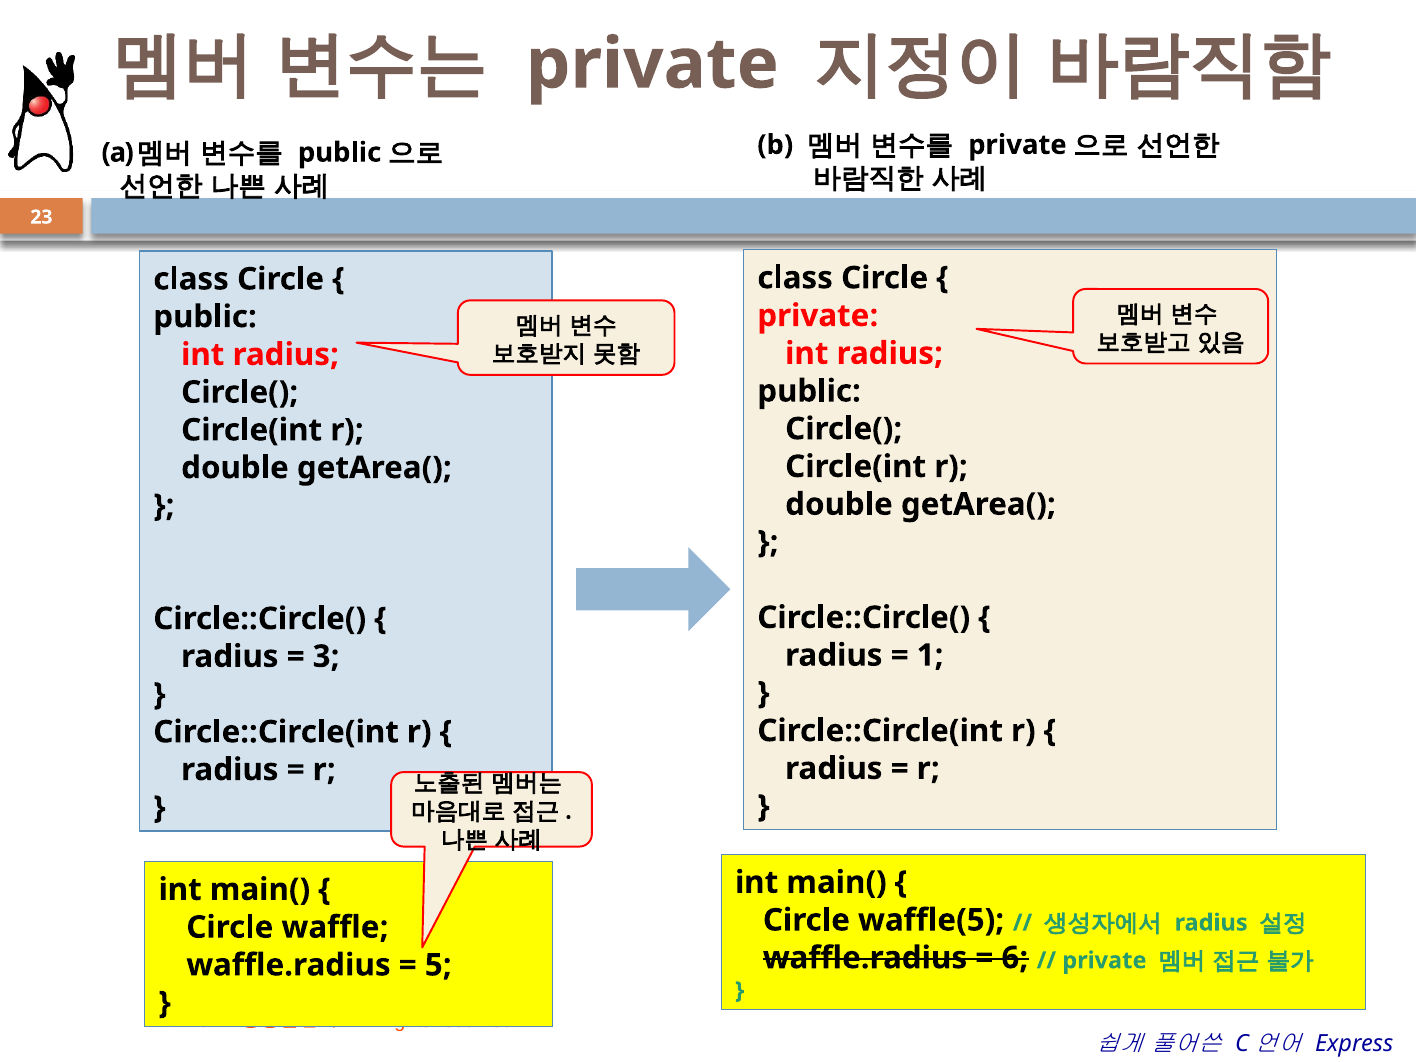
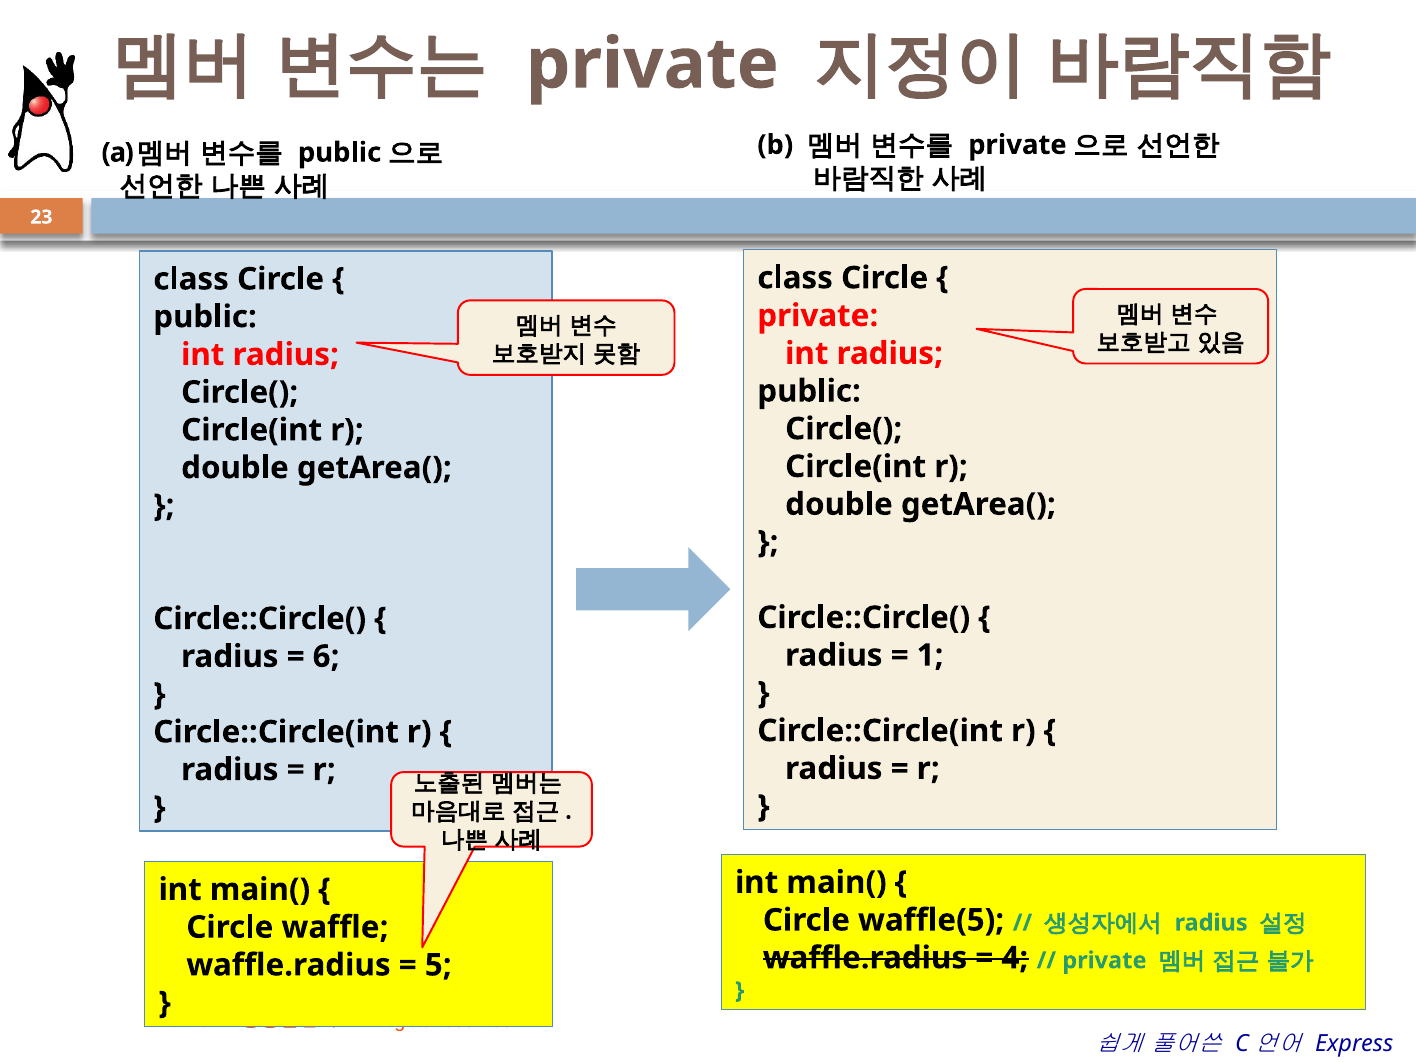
3: 3 -> 6 (326, 657)
6: 6 -> 4 (1015, 958)
